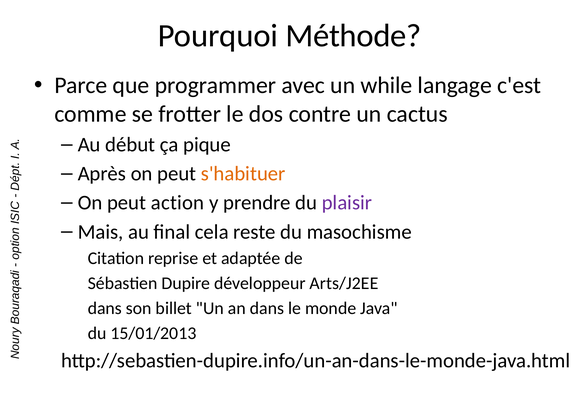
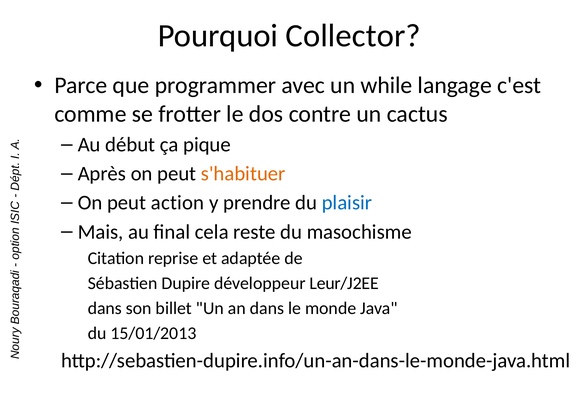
Méthode: Méthode -> Collector (353, 36)
plaisir colour: purple -> blue (347, 203)
Arts/J2EE: Arts/J2EE -> Leur/J2EE (344, 283)
